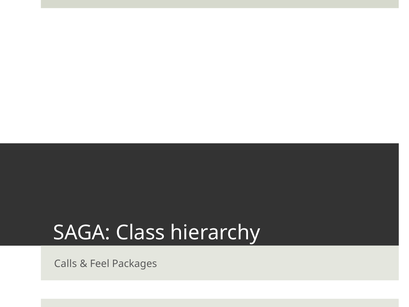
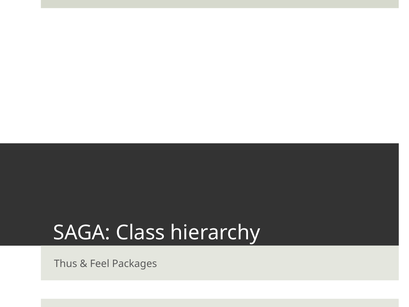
Calls: Calls -> Thus (66, 263)
